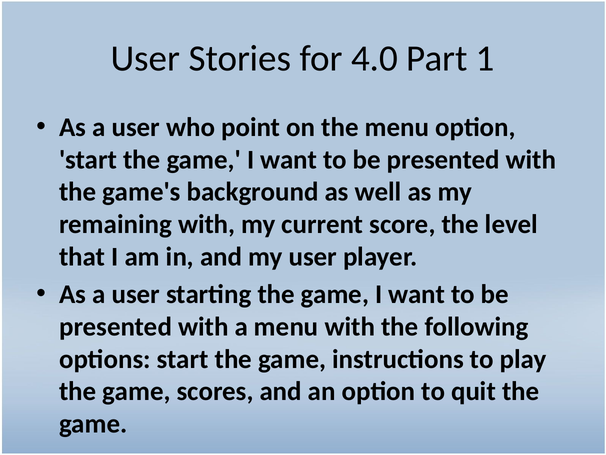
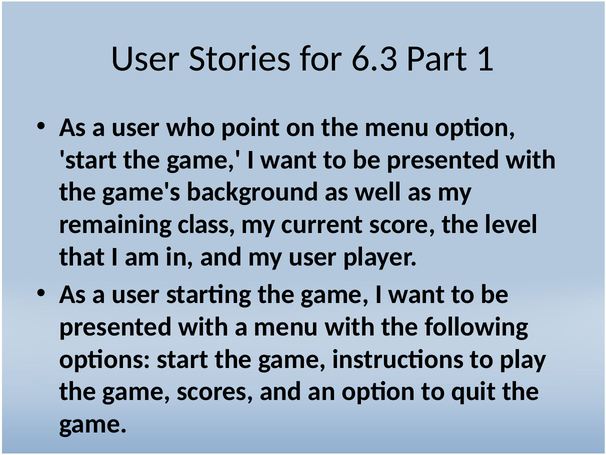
4.0: 4.0 -> 6.3 (374, 59)
remaining with: with -> class (207, 224)
